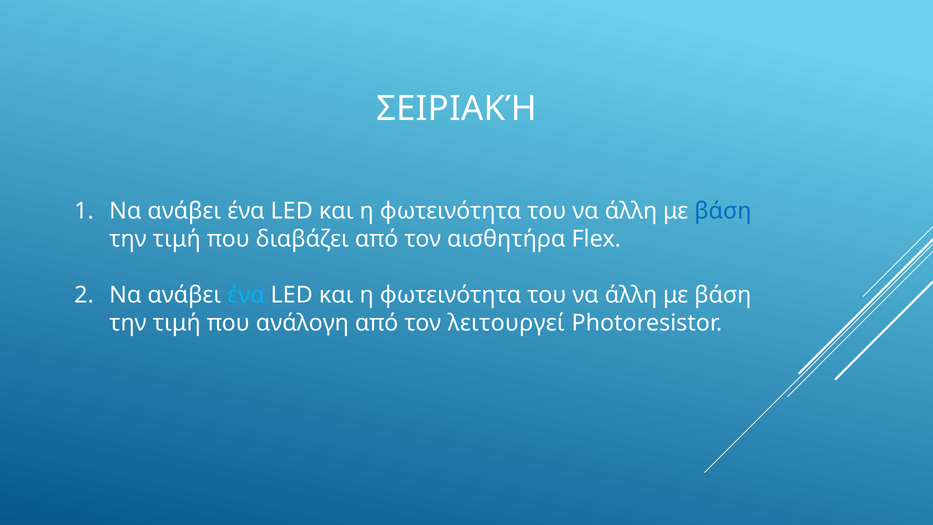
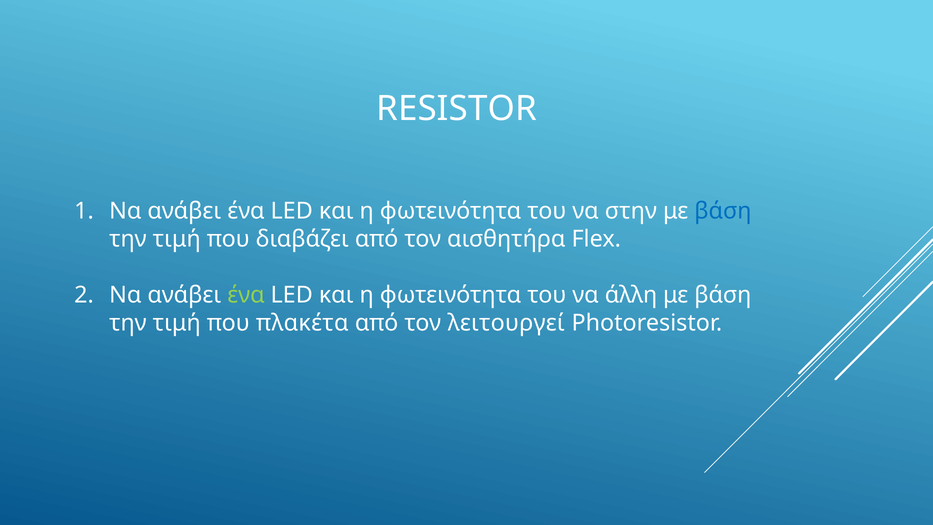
ΣΕΙΡΙΑΚΉ: ΣΕΙΡΙΑΚΉ -> RESISTOR (457, 109)
άλλη: άλλη -> στην (631, 211)
ένα colour: light blue -> light green (246, 295)
ανάλογη: ανάλογη -> πλακέτα (302, 323)
